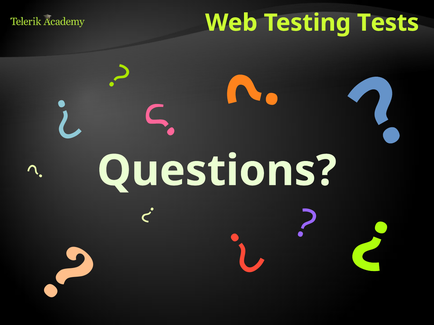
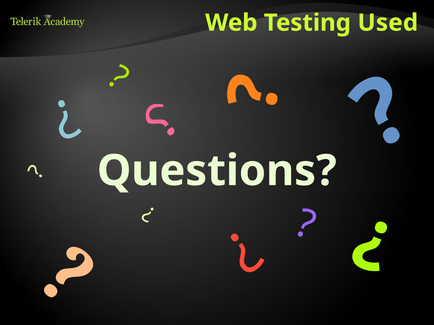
Tests: Tests -> Used (388, 23)
